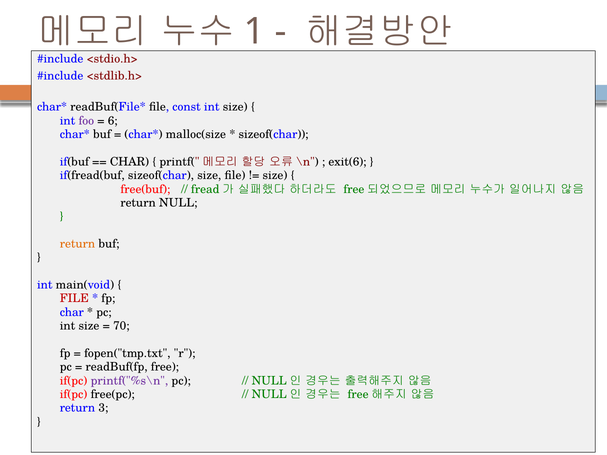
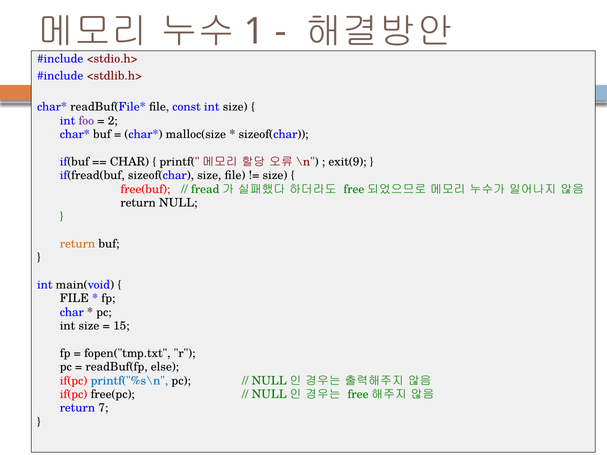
6: 6 -> 2 (113, 121)
exit(6: exit(6 -> exit(9 (347, 162)
FILE colour: red -> black (74, 299)
70: 70 -> 15 (121, 326)
free: free -> else (165, 367)
printf("%s\n colour: purple -> blue (129, 381)
3: 3 -> 7 (103, 408)
